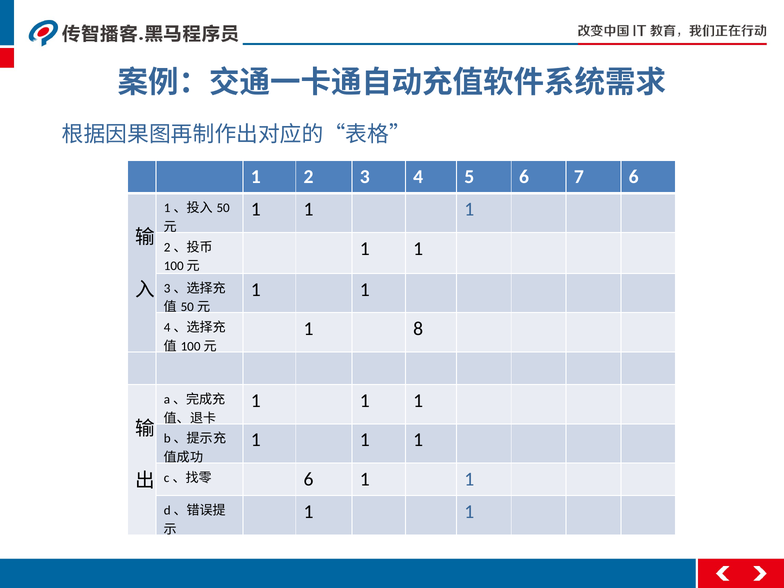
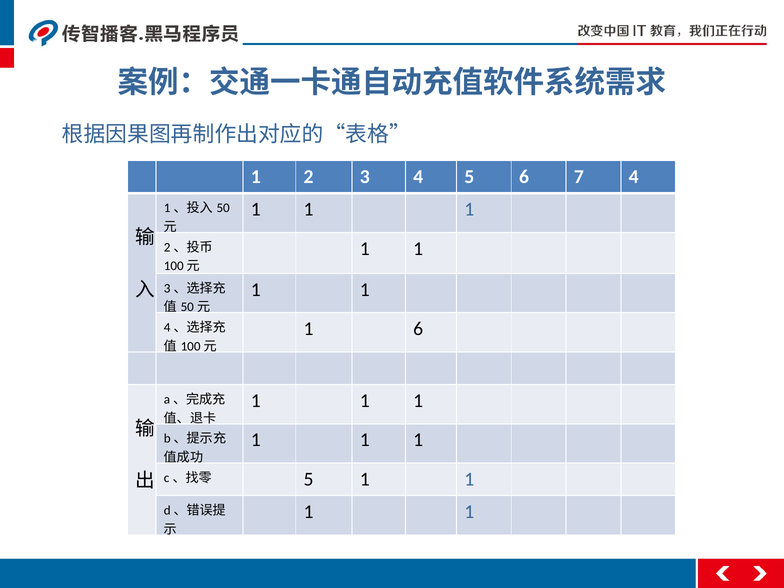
7 6: 6 -> 4 (634, 177)
1 8: 8 -> 6 (418, 329)
6: 6 -> 5 (309, 479)
